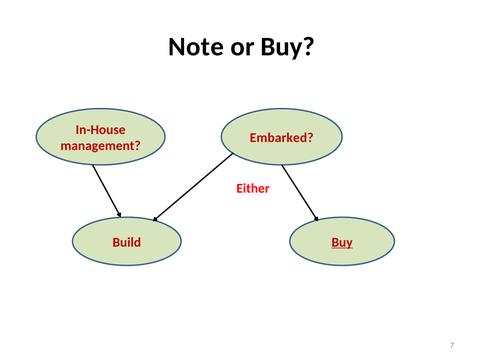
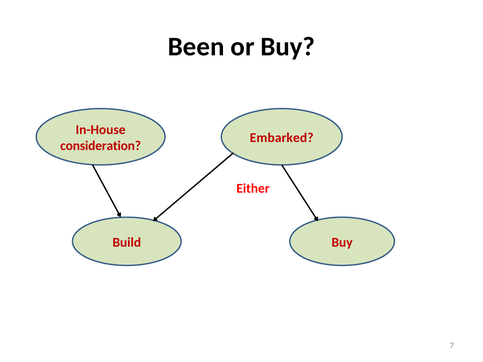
Note: Note -> Been (196, 47)
management: management -> consideration (101, 146)
Buy underline: present -> none (342, 242)
